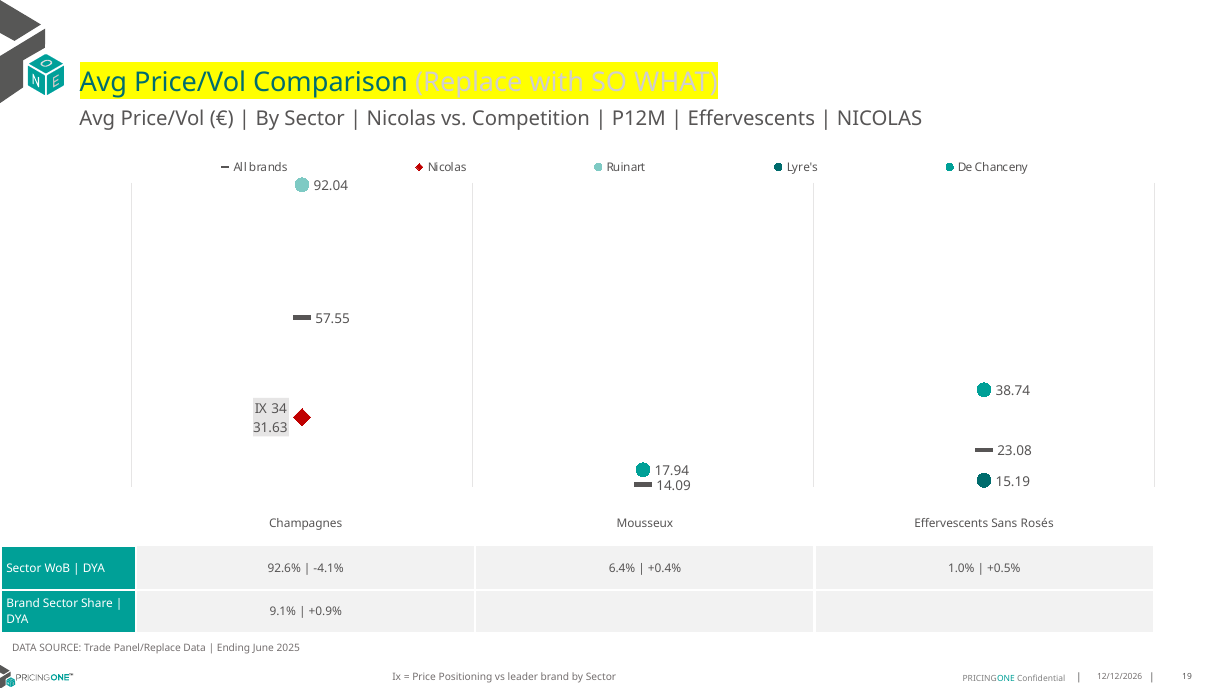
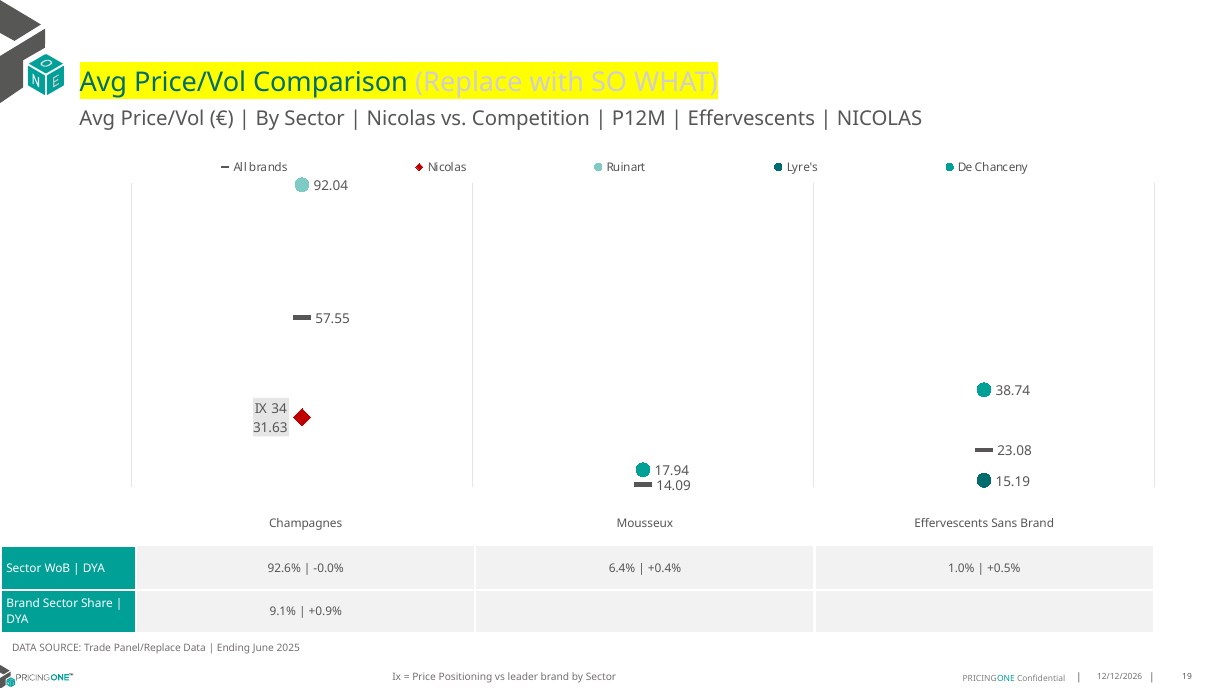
Sans Rosés: Rosés -> Brand (1037, 523)
-4.1%: -4.1% -> -0.0% (329, 568)
